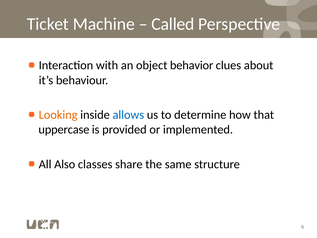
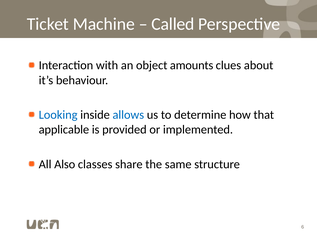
behavior: behavior -> amounts (192, 65)
Looking colour: orange -> blue (58, 115)
uppercase: uppercase -> applicable (64, 129)
